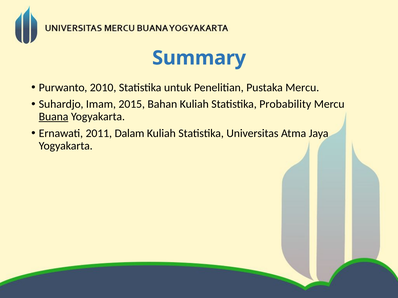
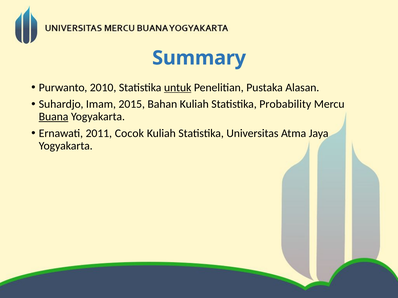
untuk underline: none -> present (178, 88)
Pustaka Mercu: Mercu -> Alasan (302, 88)
Dalam: Dalam -> Cocok (129, 134)
